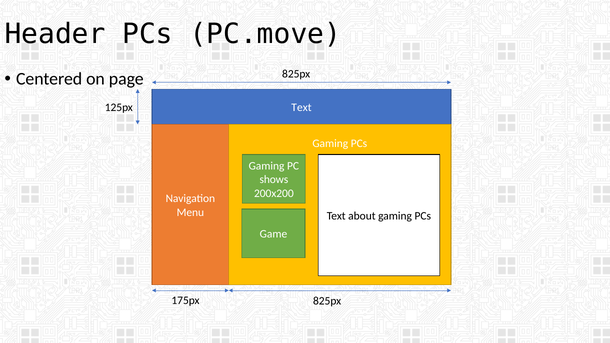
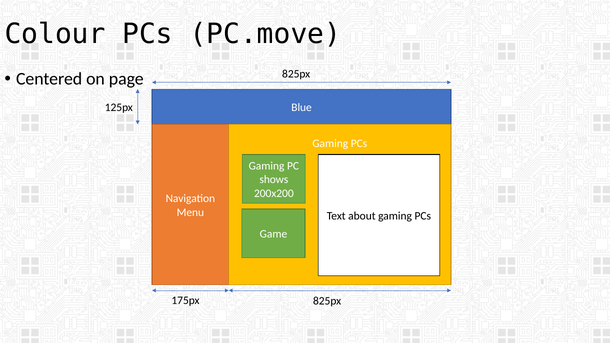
Header: Header -> Colour (55, 34)
Text: Text -> Blue (302, 108)
